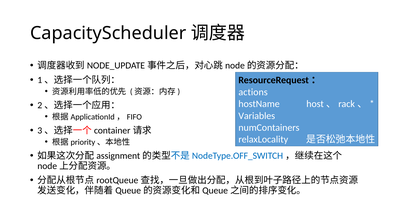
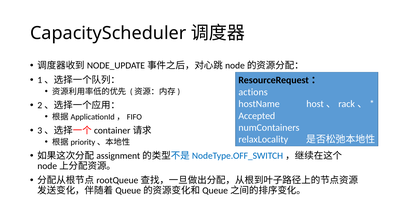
Variables: Variables -> Accepted (257, 116)
